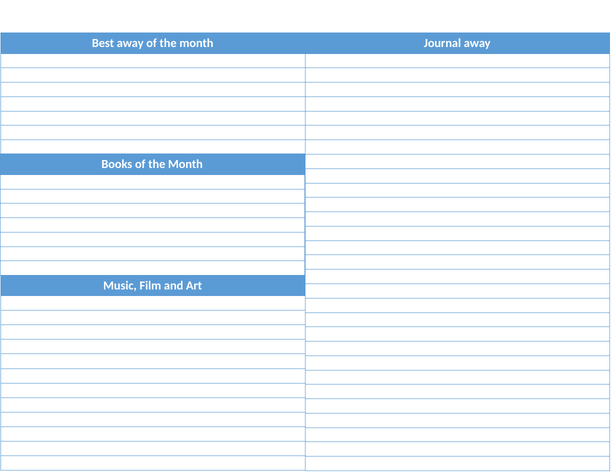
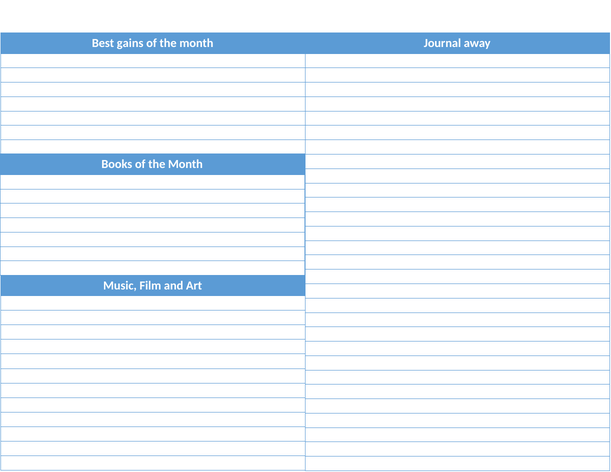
Best away: away -> gains (130, 43)
